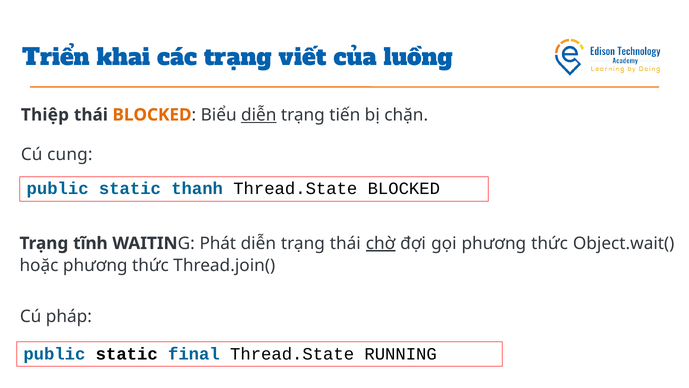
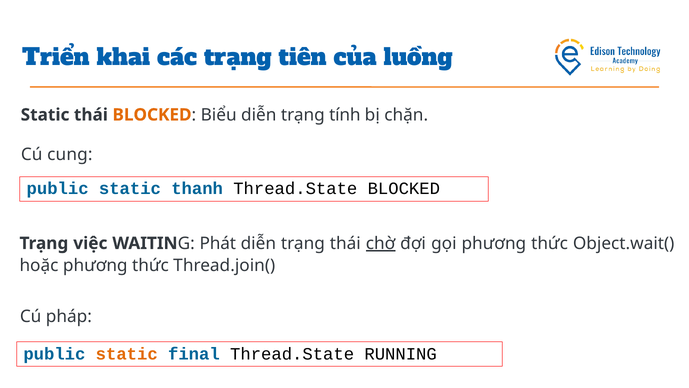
viết: viết -> tiên (303, 58)
Thiệp: Thiệp -> Static (45, 115)
diễn underline: present -> none (259, 115)
tiến: tiến -> tính (345, 115)
tĩnh: tĩnh -> việc (90, 243)
static colour: black -> orange (127, 353)
